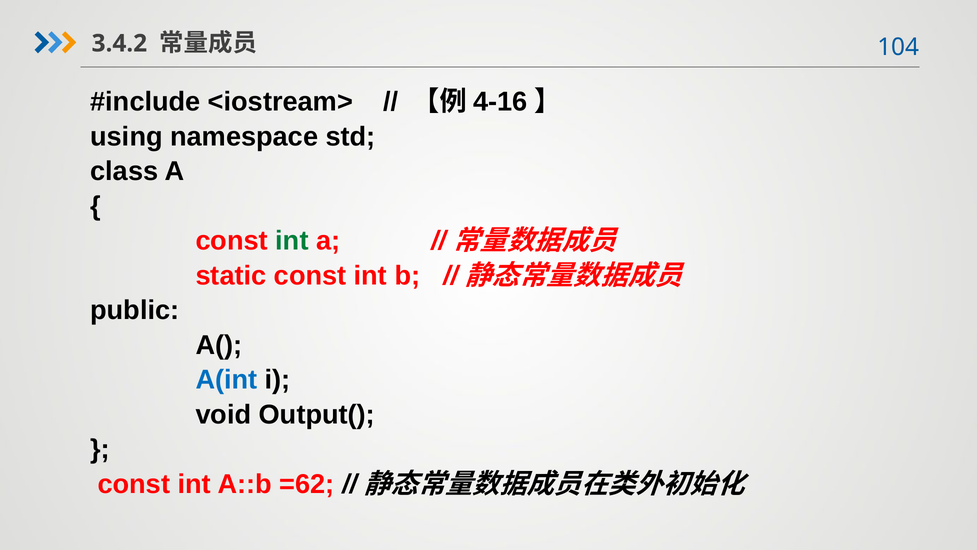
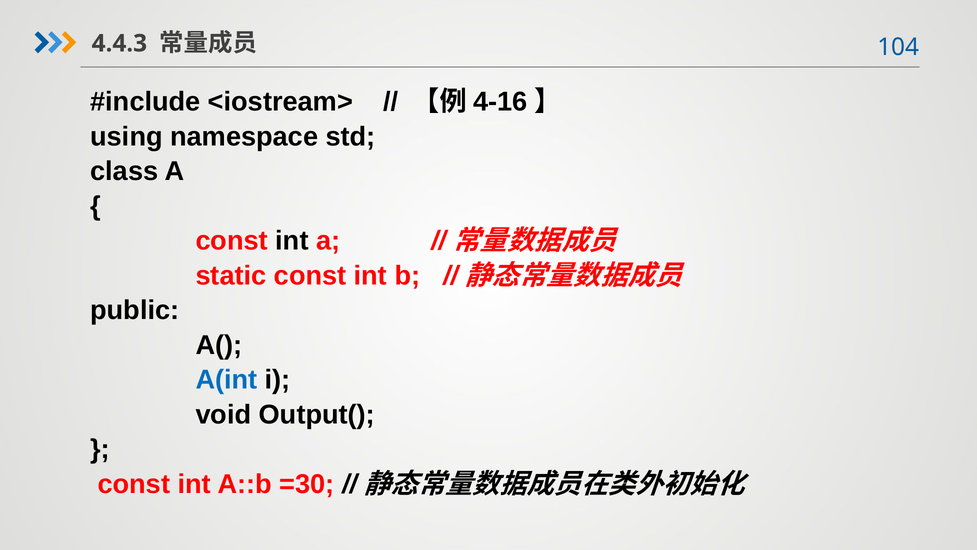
3.4.2: 3.4.2 -> 4.4.3 (119, 43)
int colour: green -> black (292, 241)
=62: =62 -> =30 (307, 484)
